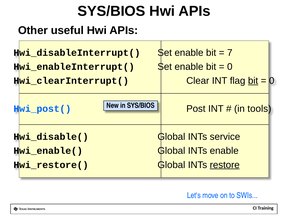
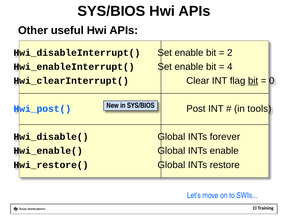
7: 7 -> 2 (230, 53)
0: 0 -> 4 (230, 67)
service: service -> forever (225, 137)
restore underline: present -> none (225, 165)
